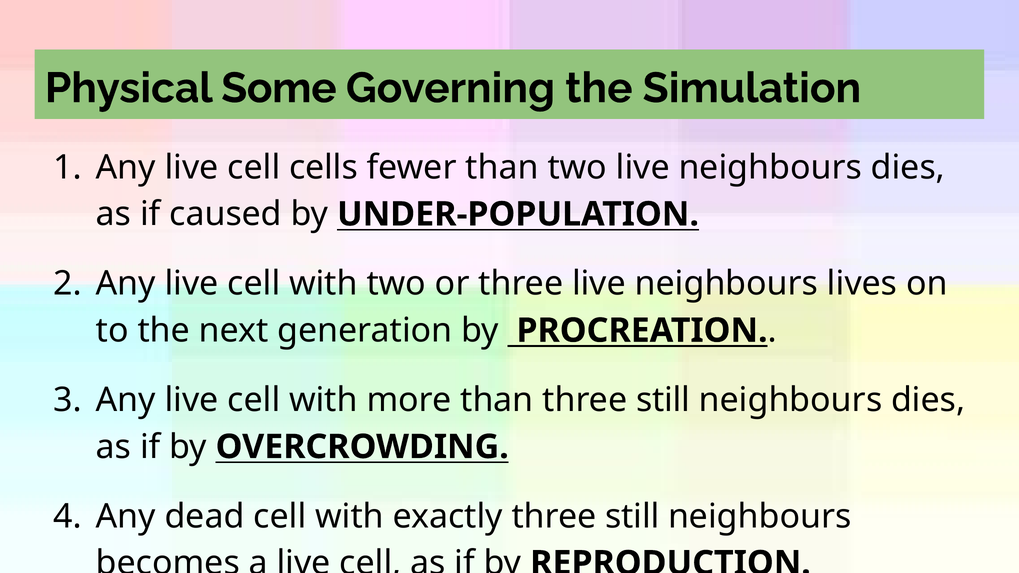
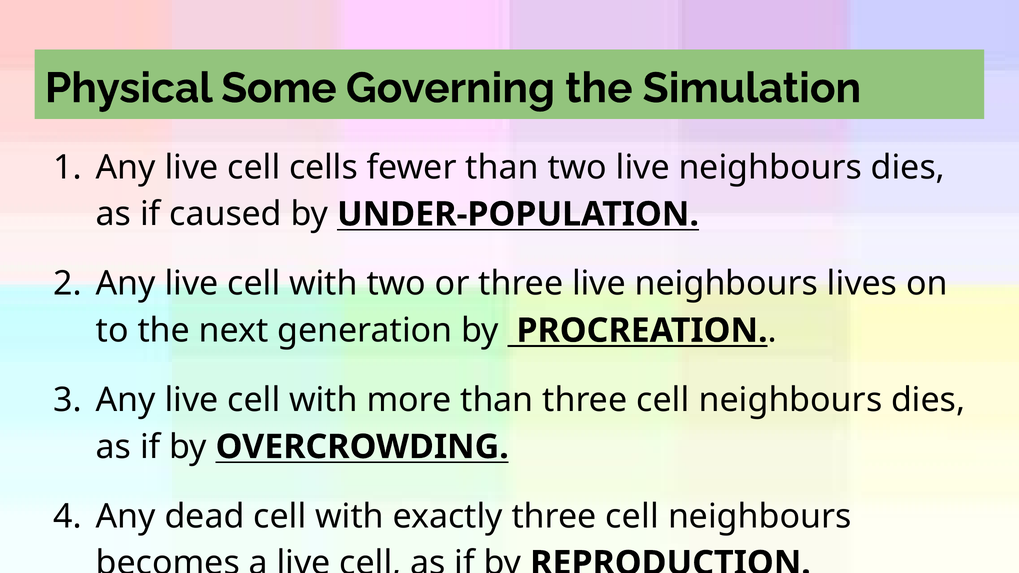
than three still: still -> cell (663, 400)
exactly three still: still -> cell (632, 517)
